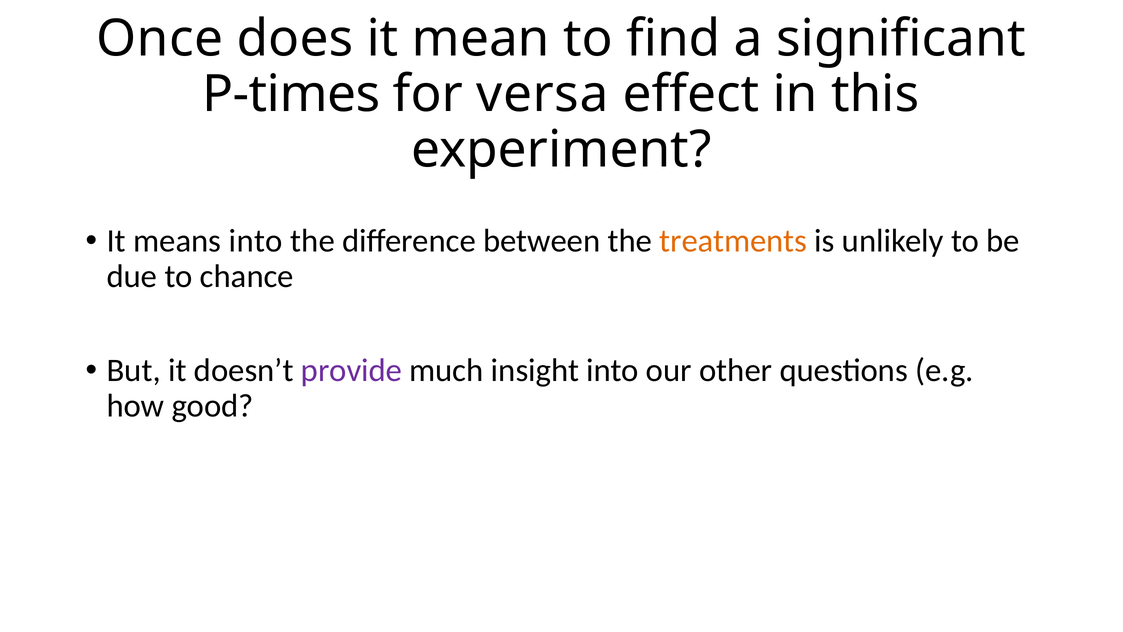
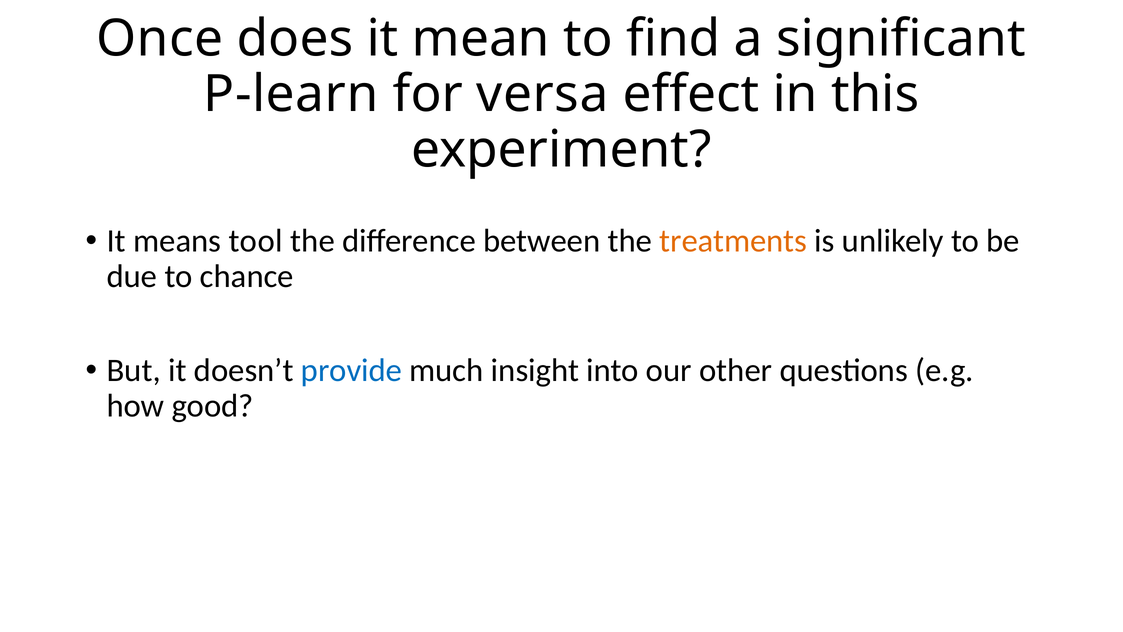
P-times: P-times -> P-learn (291, 94)
means into: into -> tool (256, 241)
provide colour: purple -> blue (351, 370)
